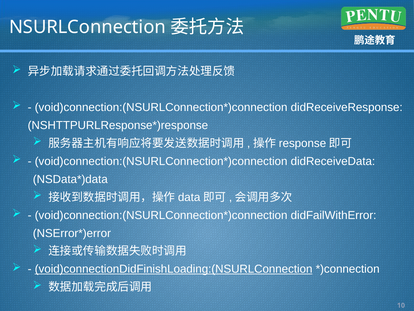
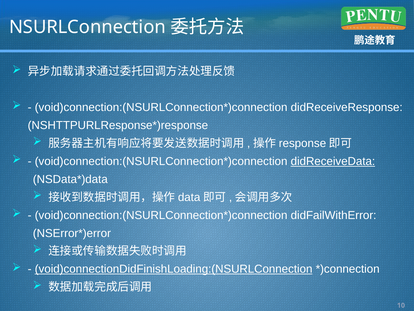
didReceiveData underline: none -> present (333, 161)
